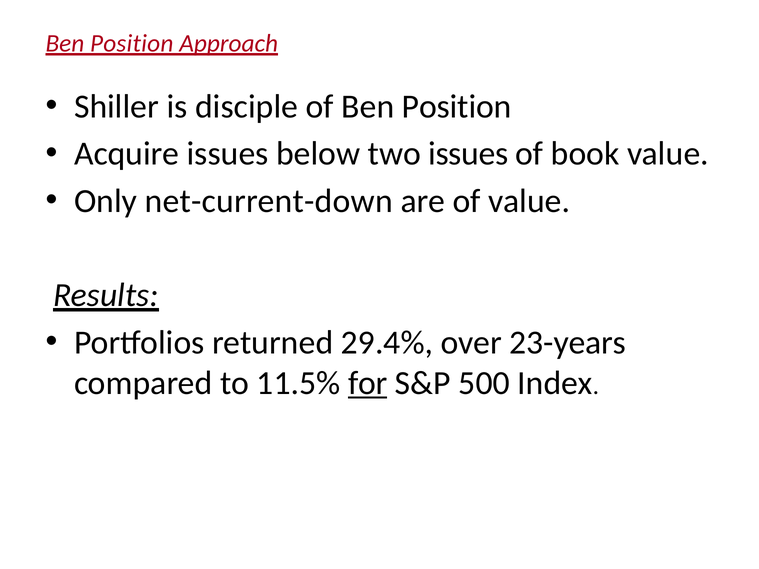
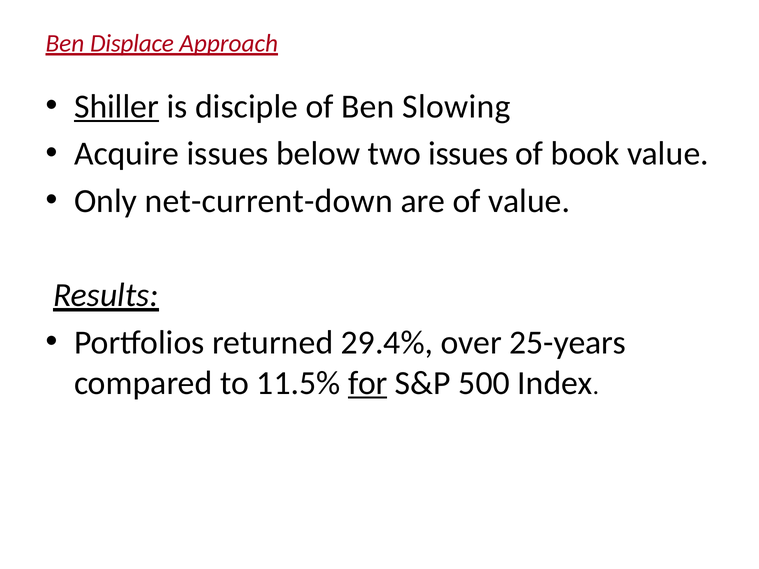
Position: Position -> Displace (132, 43)
Shiller underline: none -> present (116, 107)
of Ben Position: Position -> Slowing (456, 107)
23-years: 23-years -> 25-years (568, 343)
